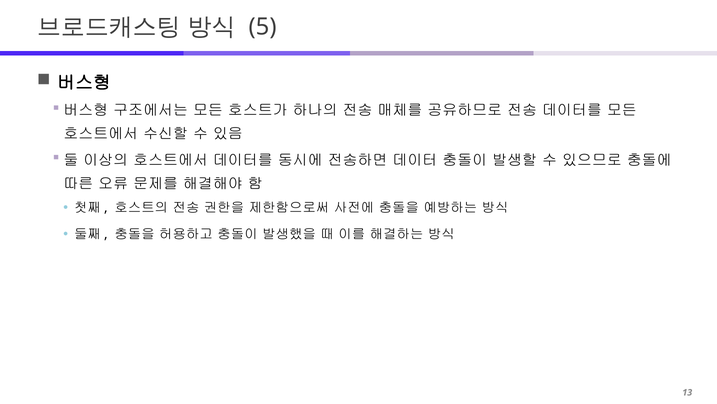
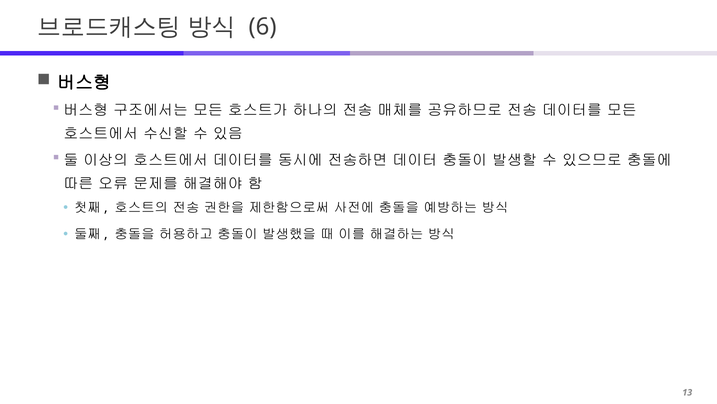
5: 5 -> 6 (263, 27)
